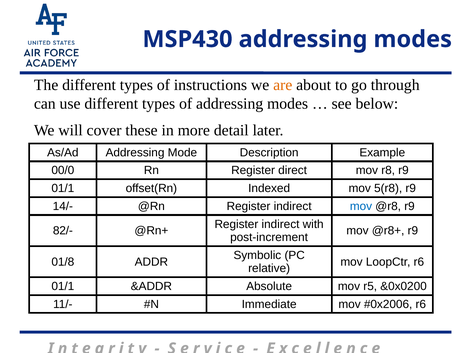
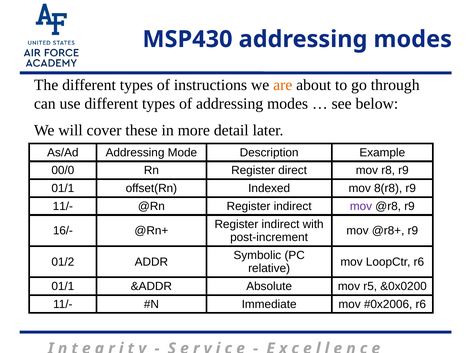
5(r8: 5(r8 -> 8(r8 (388, 188)
14/-: 14/- -> 11/- (63, 206)
mov colour: blue -> purple (361, 206)
82/-: 82/- -> 16/- (63, 231)
01/8: 01/8 -> 01/2 (63, 262)
